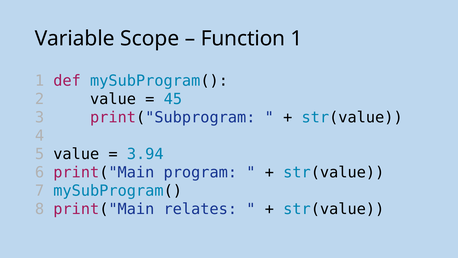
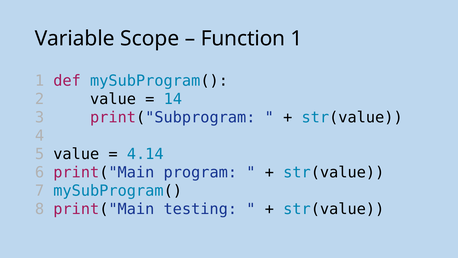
45: 45 -> 14 (173, 99)
3.94: 3.94 -> 4.14 (145, 154)
relates: relates -> testing (200, 209)
